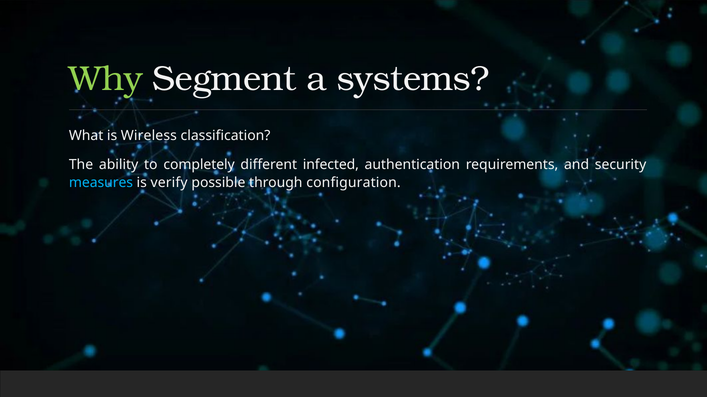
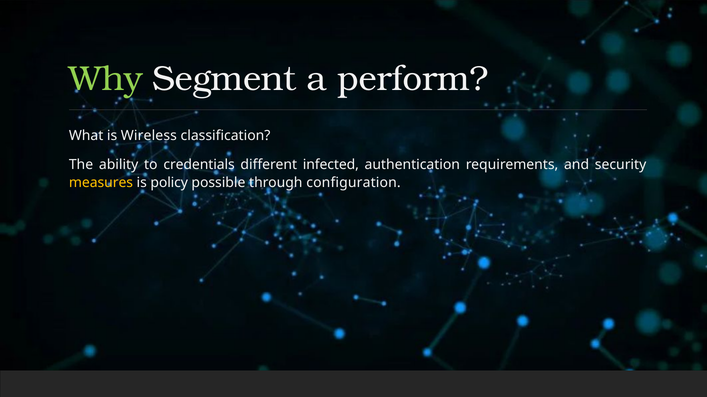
systems: systems -> perform (413, 79)
completely: completely -> credentials (199, 165)
measures colour: light blue -> yellow (101, 183)
verify: verify -> policy (169, 183)
